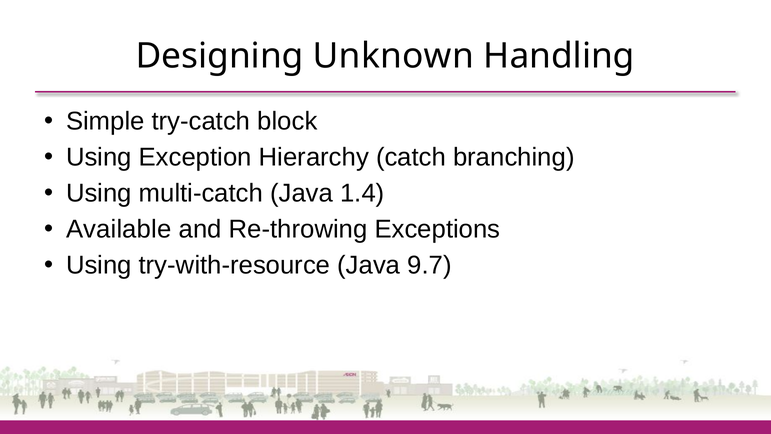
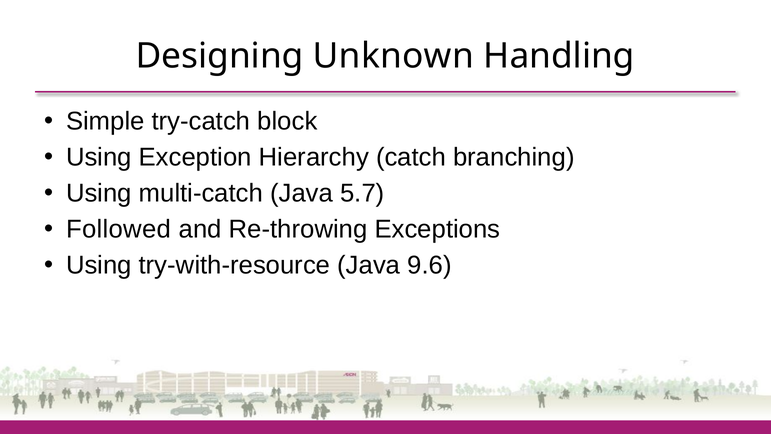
1.4: 1.4 -> 5.7 (362, 193)
Available: Available -> Followed (119, 229)
9.7: 9.7 -> 9.6 (430, 265)
